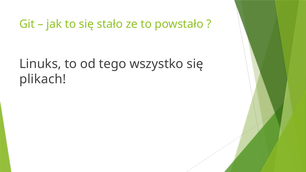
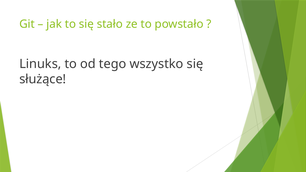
plikach: plikach -> służące (43, 79)
